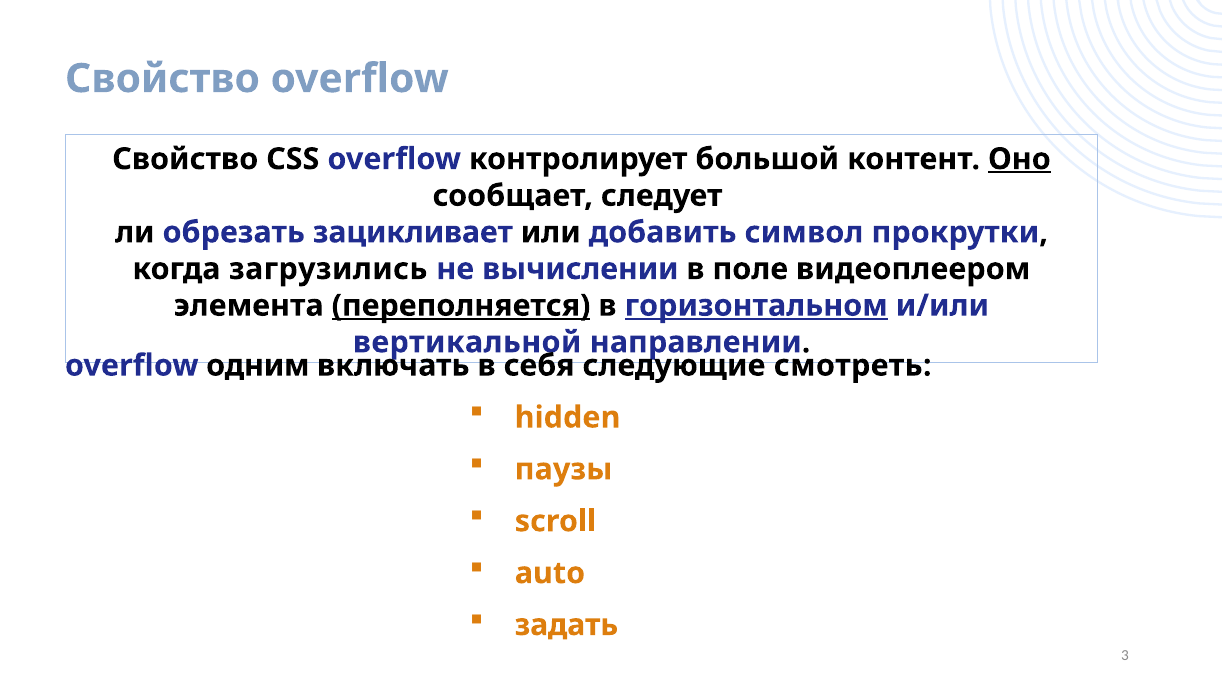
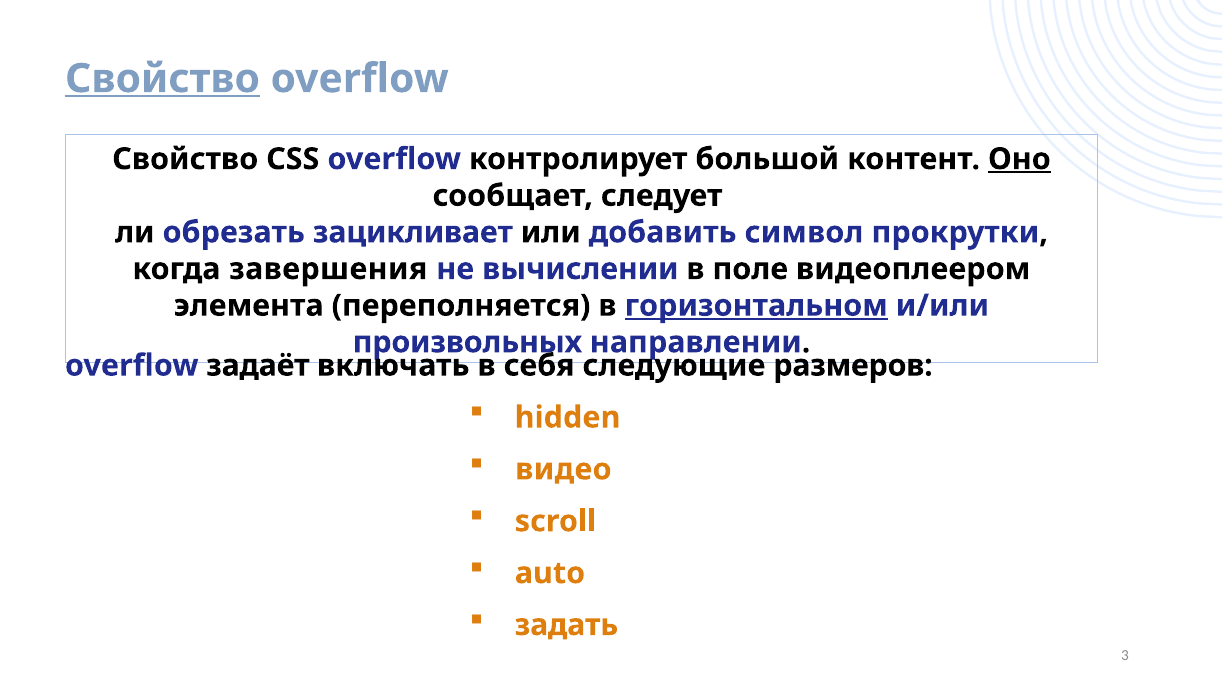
Свойство underline: none -> present (162, 79)
загрузились: загрузились -> завершения (328, 269)
переполняется underline: present -> none (461, 306)
вертикальной: вертикальной -> произвольных (467, 342)
одним: одним -> задаёт (258, 366)
смотреть: смотреть -> размеров (853, 366)
паузы: паузы -> видео (563, 470)
